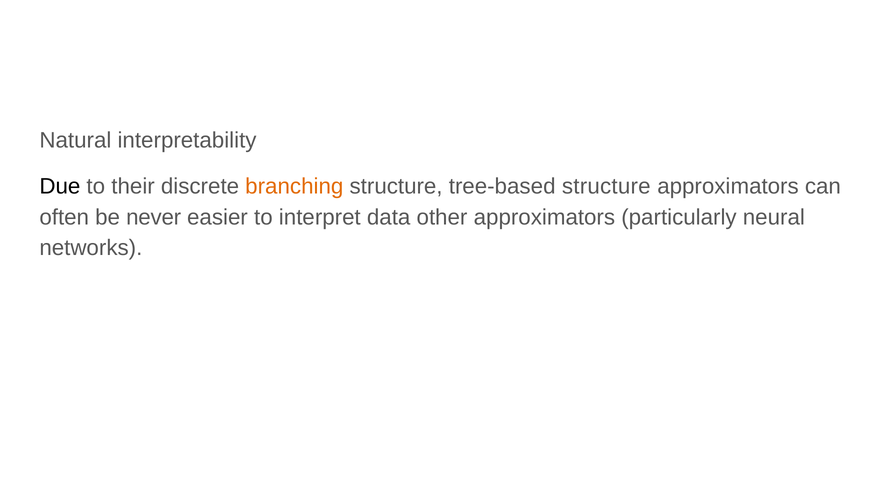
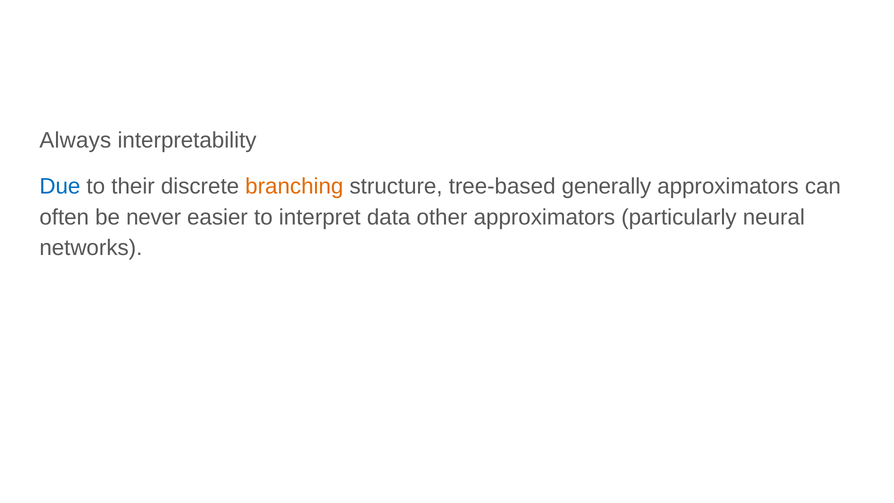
Natural: Natural -> Always (75, 141)
Due colour: black -> blue (60, 186)
tree-based structure: structure -> generally (606, 186)
